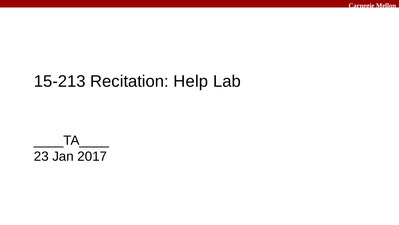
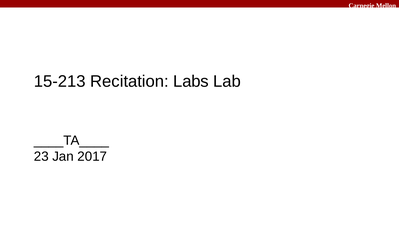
Help: Help -> Labs (191, 81)
